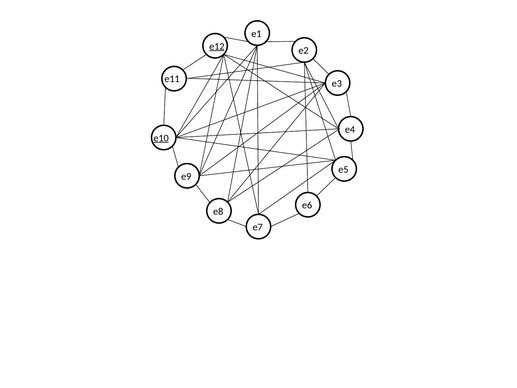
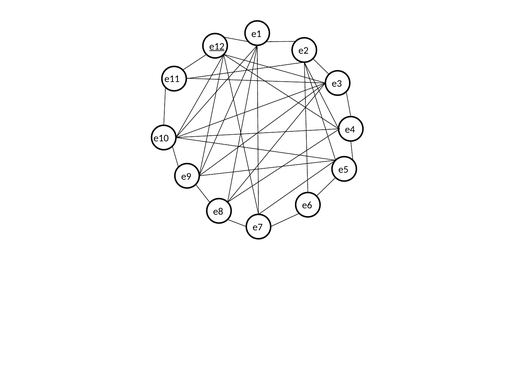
e10 underline: present -> none (161, 138)
